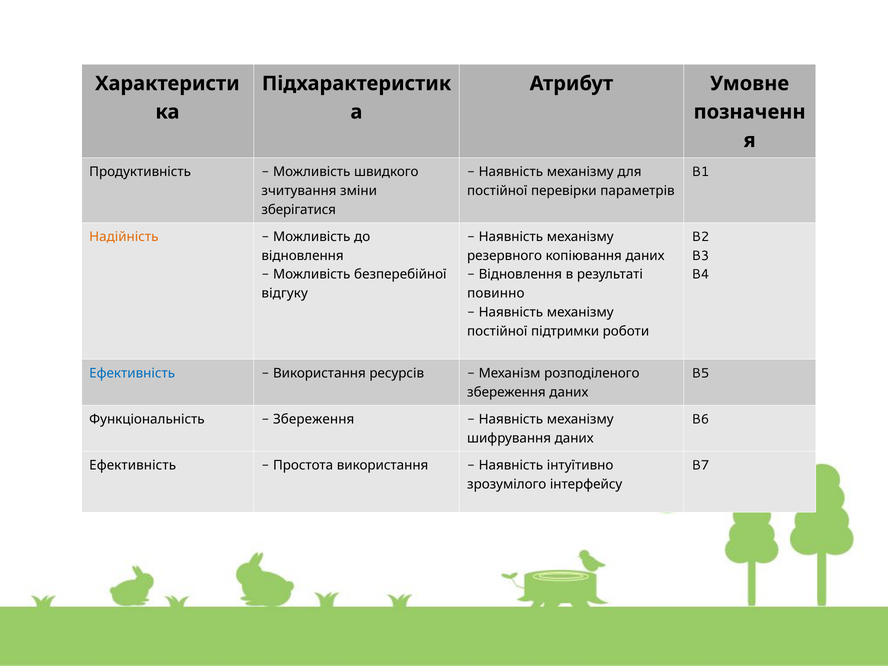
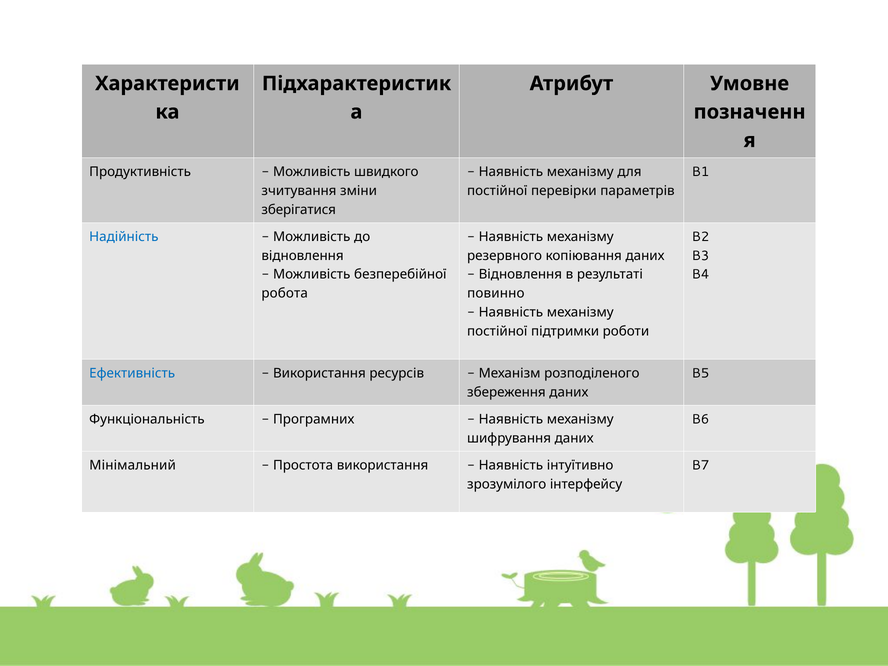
Надійність colour: orange -> blue (124, 237)
відгуку: відгуку -> робота (285, 293)
Збереження: Збереження -> Програмних (314, 419)
Ефективність: Ефективність -> Мінімальний (133, 465)
